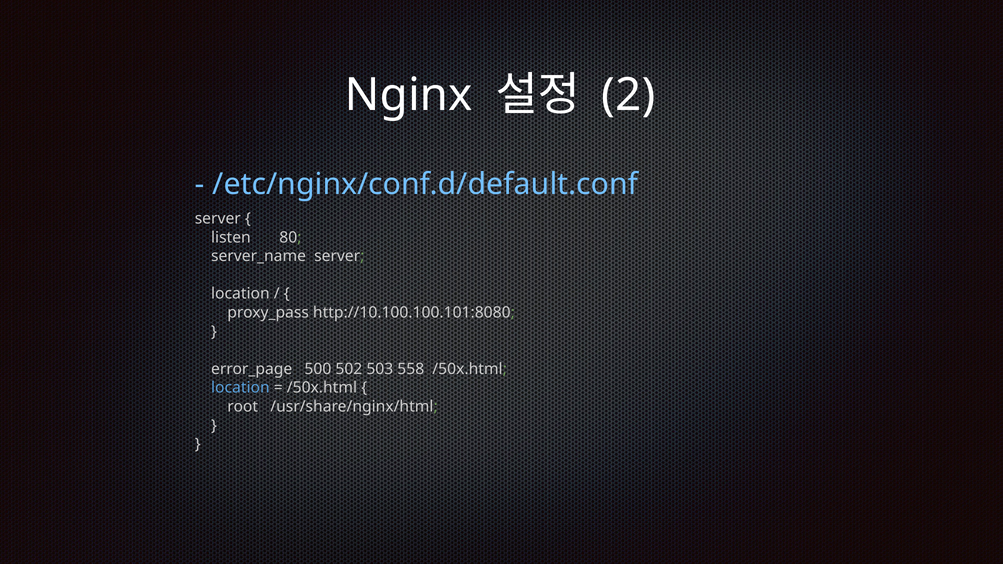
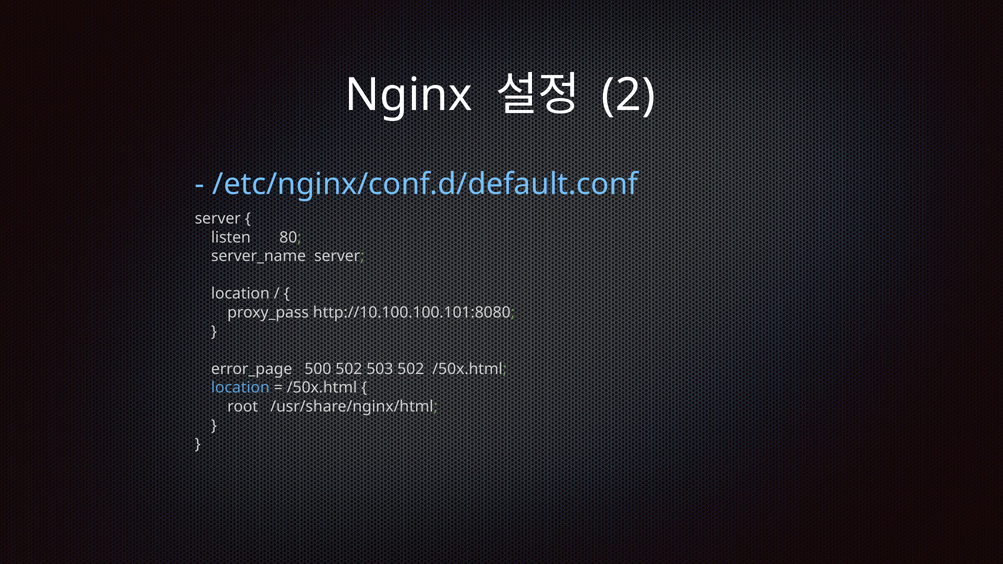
503 558: 558 -> 502 (411, 369)
